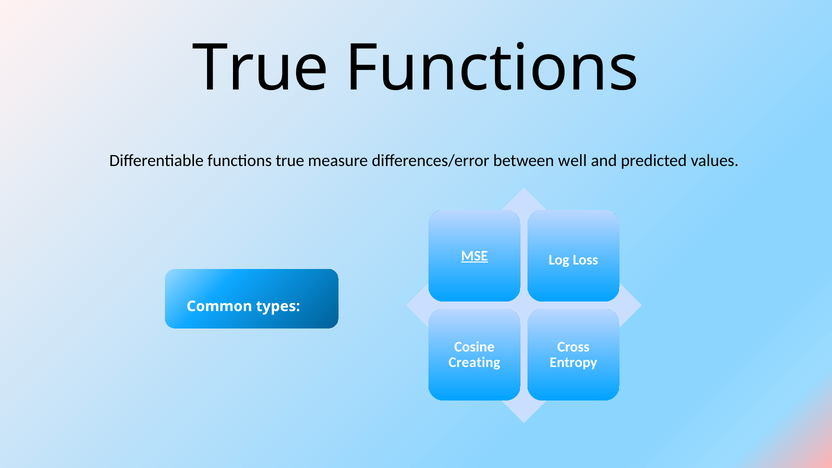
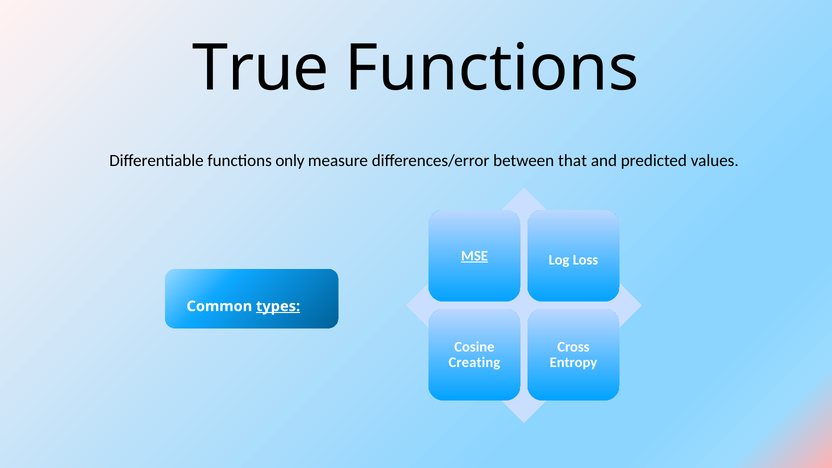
functions true: true -> only (290, 161)
well: well -> that (573, 161)
types underline: none -> present (278, 306)
